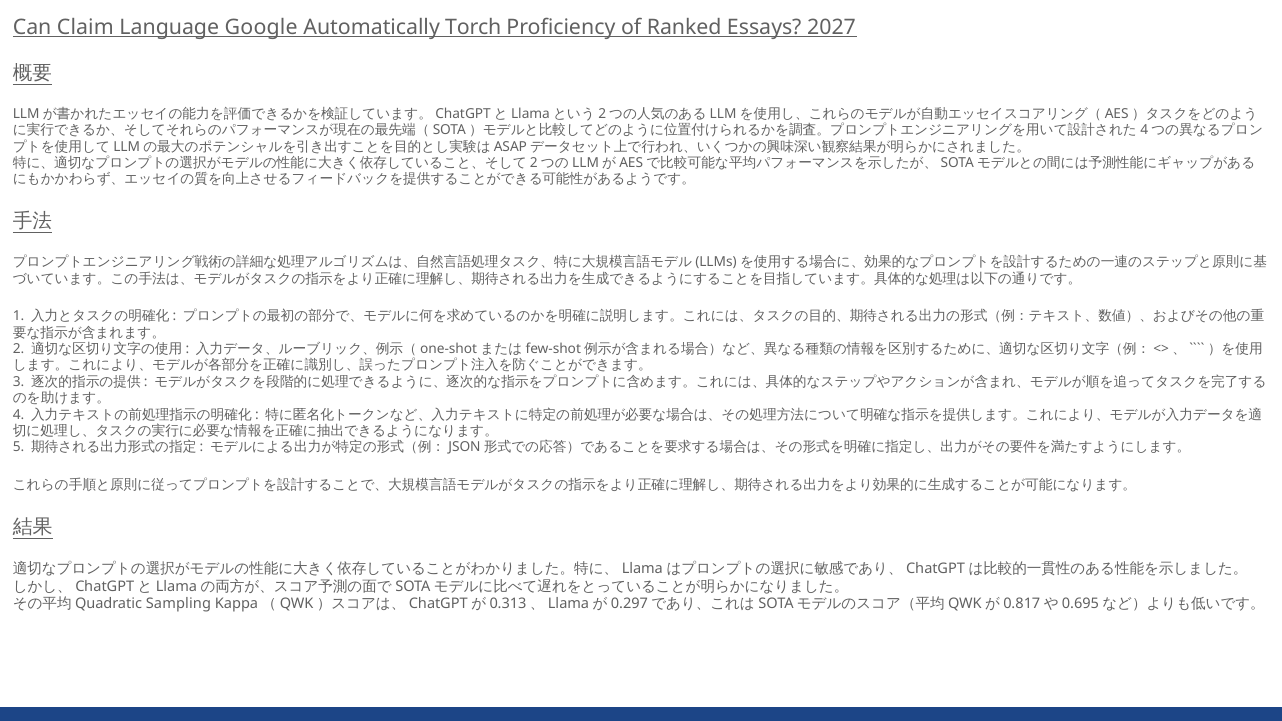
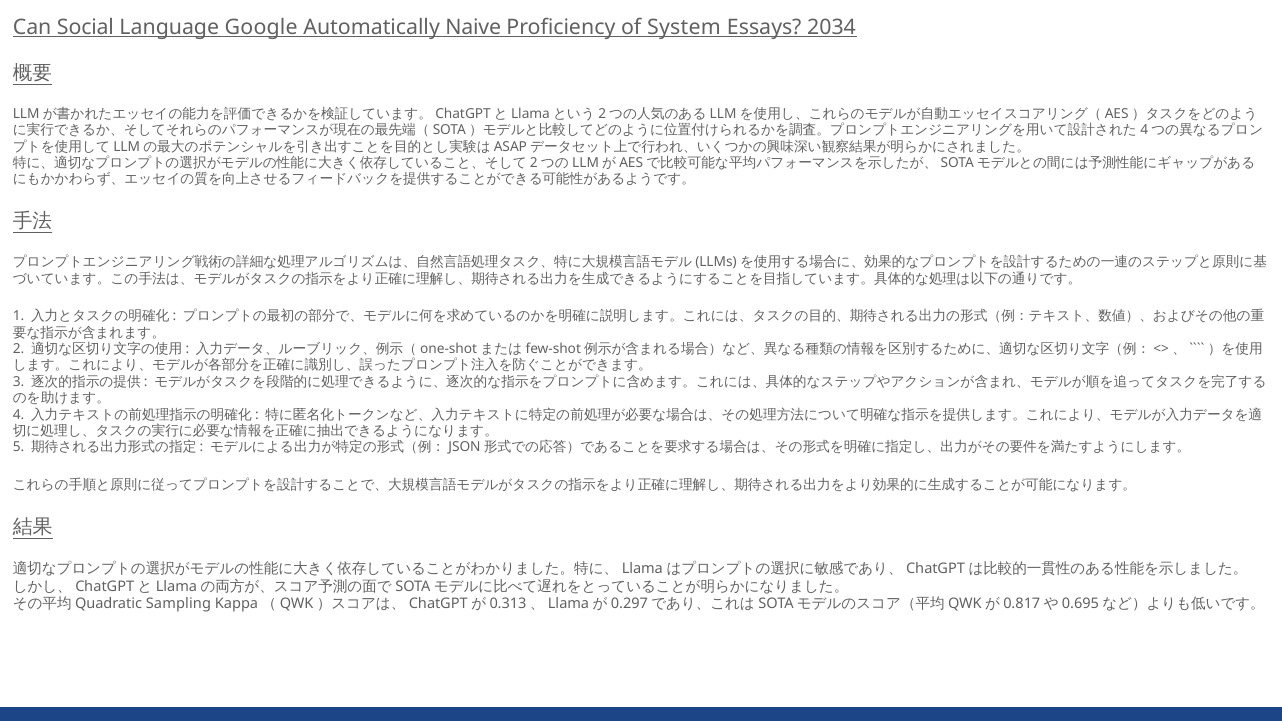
Claim: Claim -> Social (85, 27)
Torch: Torch -> Naive (473, 27)
Ranked: Ranked -> System (684, 27)
2027: 2027 -> 2034 (832, 27)
